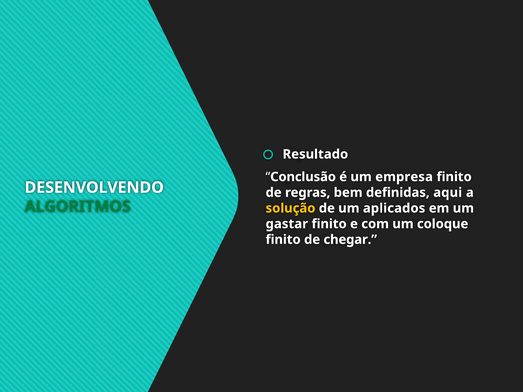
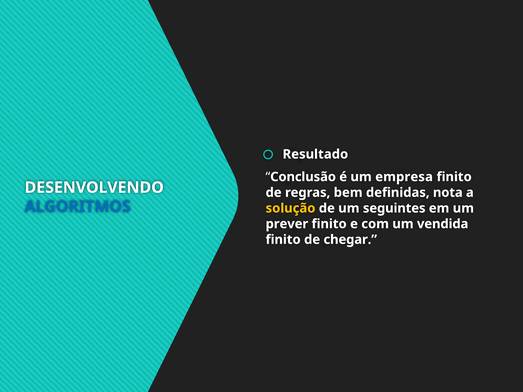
aqui: aqui -> nota (448, 193)
ALGORITMOS colour: green -> blue (78, 207)
aplicados: aplicados -> seguintes (394, 208)
gastar: gastar -> prever (287, 224)
coloque: coloque -> vendida (443, 224)
